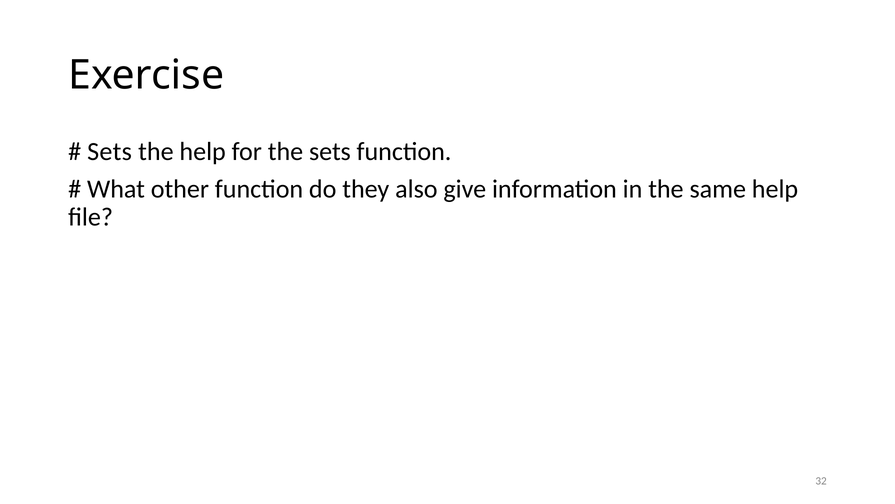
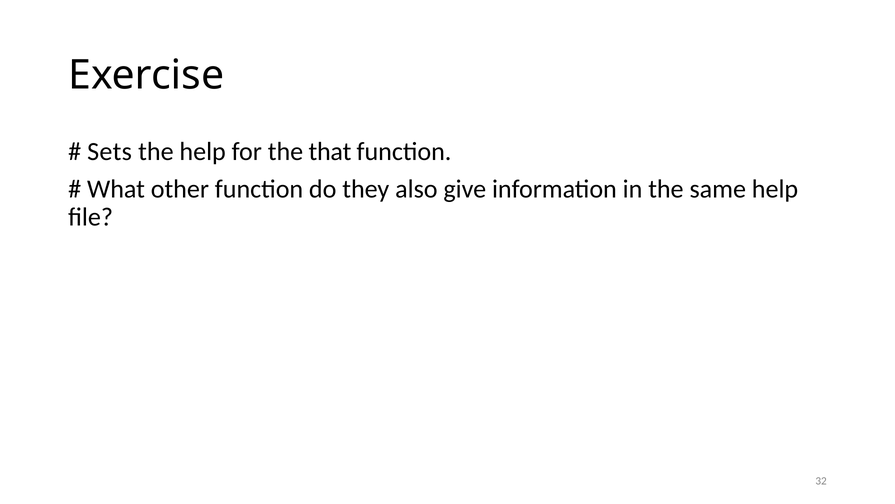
the sets: sets -> that (330, 151)
